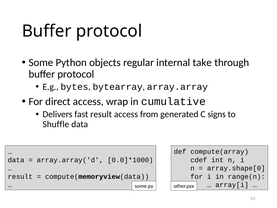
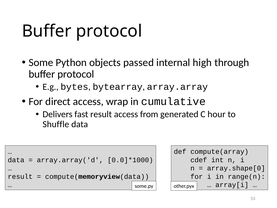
regular: regular -> passed (139, 62)
take: take -> high (202, 62)
signs: signs -> hour (217, 114)
